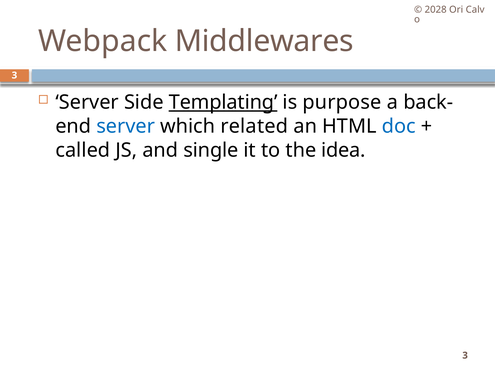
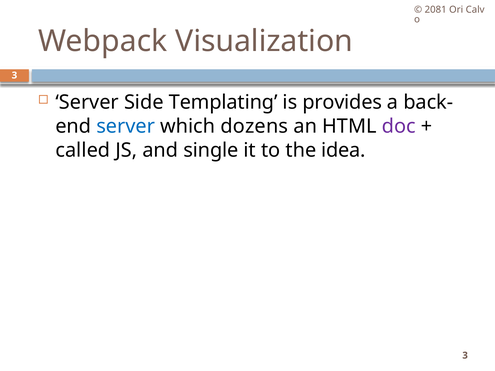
2028: 2028 -> 2081 (436, 10)
Middlewares: Middlewares -> Visualization (264, 41)
Templating underline: present -> none (223, 102)
purpose: purpose -> provides (342, 102)
related: related -> dozens (254, 126)
doc colour: blue -> purple (399, 126)
